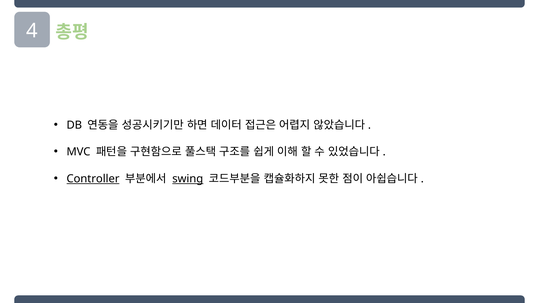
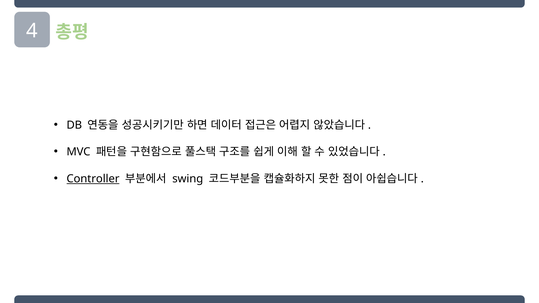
swing underline: present -> none (188, 179)
